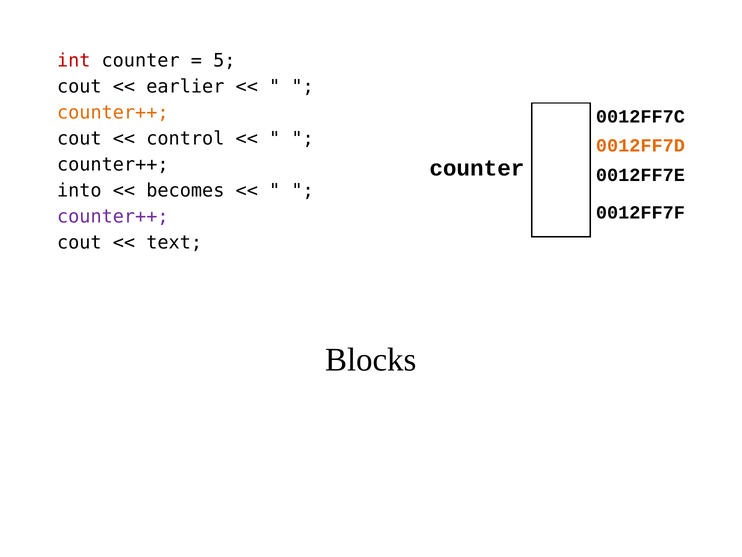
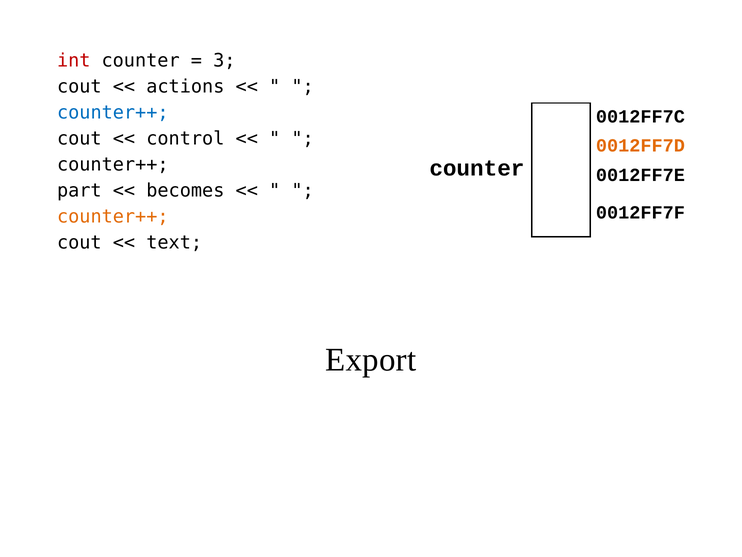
5: 5 -> 3 (224, 61)
earlier: earlier -> actions (185, 87)
counter++ colour: orange -> blue (113, 113)
into: into -> part (79, 191)
counter++ colour: purple -> orange (113, 216)
Blocks: Blocks -> Export (371, 359)
